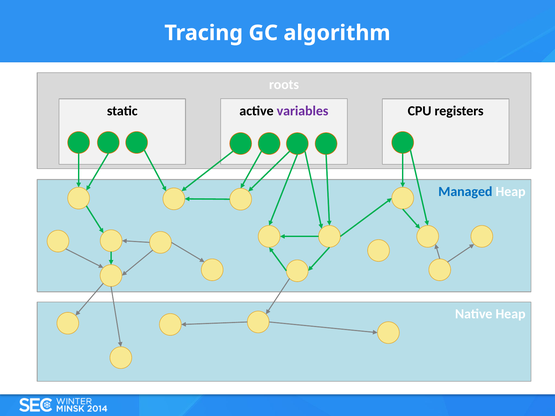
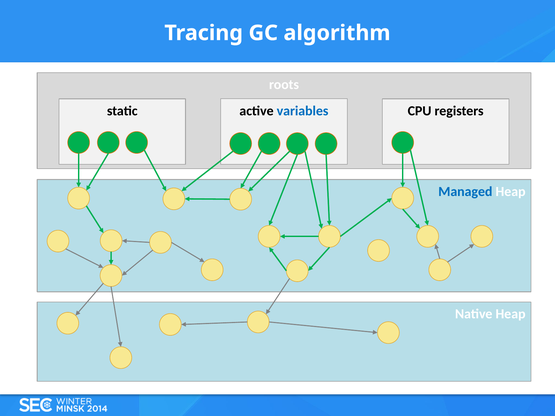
variables colour: purple -> blue (303, 111)
